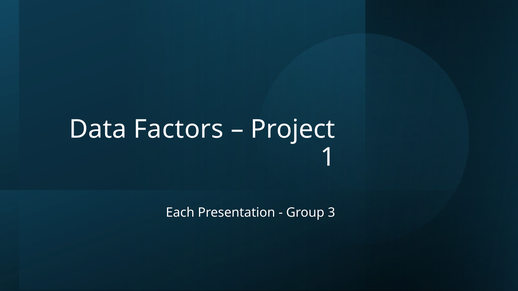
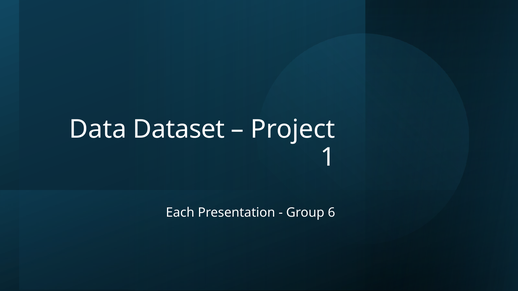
Factors: Factors -> Dataset (179, 130)
3: 3 -> 6 (331, 213)
